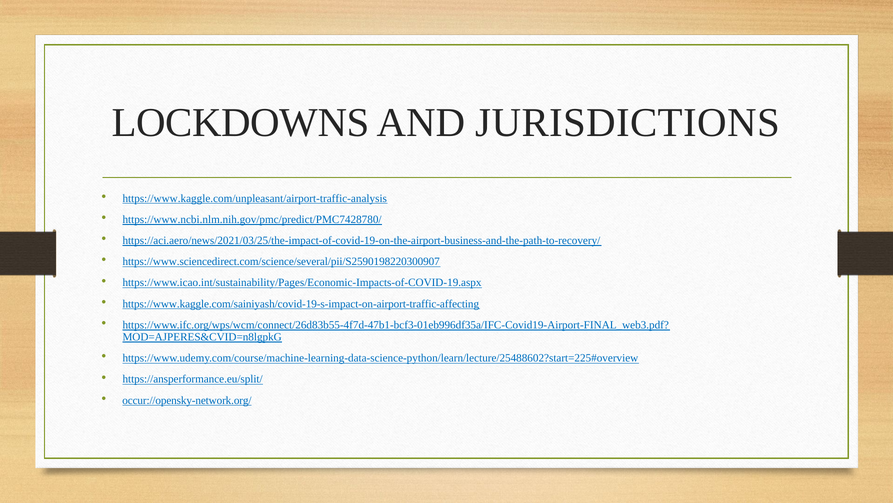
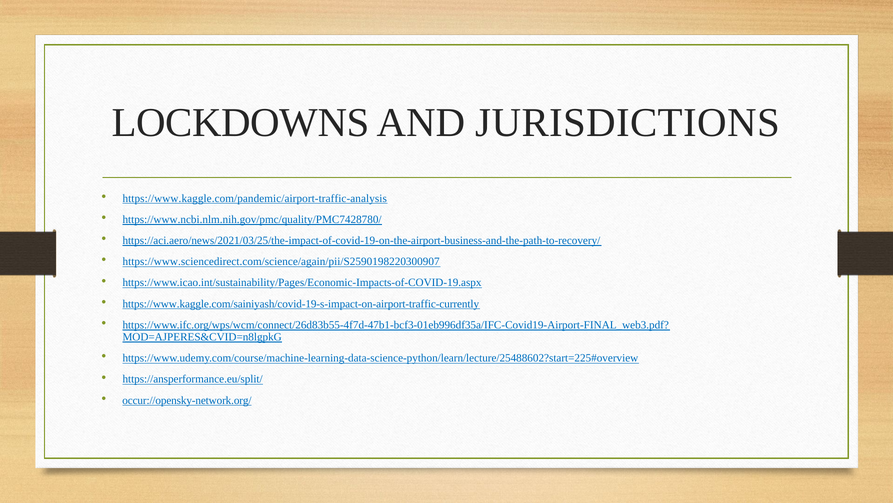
https://www.kaggle.com/unpleasant/airport-traffic-analysis: https://www.kaggle.com/unpleasant/airport-traffic-analysis -> https://www.kaggle.com/pandemic/airport-traffic-analysis (255, 198)
https://www.ncbi.nlm.nih.gov/pmc/predict/PMC7428780/: https://www.ncbi.nlm.nih.gov/pmc/predict/PMC7428780/ -> https://www.ncbi.nlm.nih.gov/pmc/quality/PMC7428780/ (252, 219)
https://www.sciencedirect.com/science/several/pii/S2590198220300907: https://www.sciencedirect.com/science/several/pii/S2590198220300907 -> https://www.sciencedirect.com/science/again/pii/S2590198220300907 (281, 261)
https://www.kaggle.com/sainiyash/covid-19-s-impact-on-airport-traffic-affecting: https://www.kaggle.com/sainiyash/covid-19-s-impact-on-airport-traffic-affecting -> https://www.kaggle.com/sainiyash/covid-19-s-impact-on-airport-traffic-currently (301, 303)
